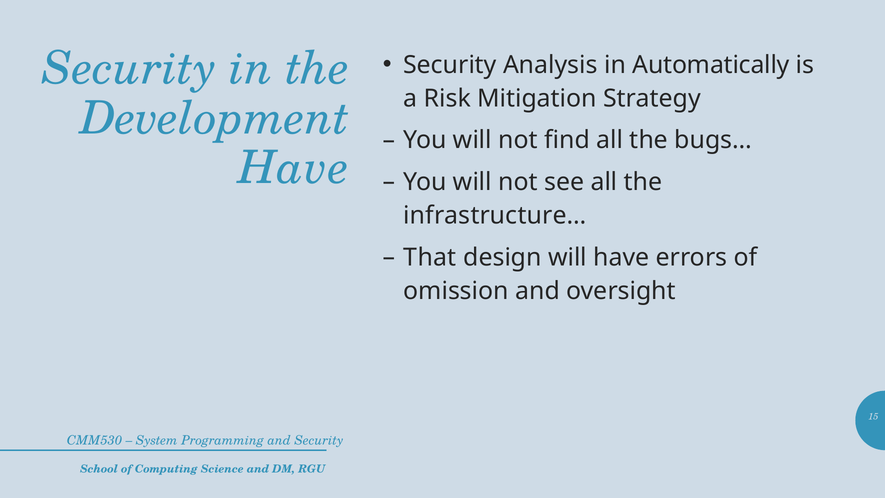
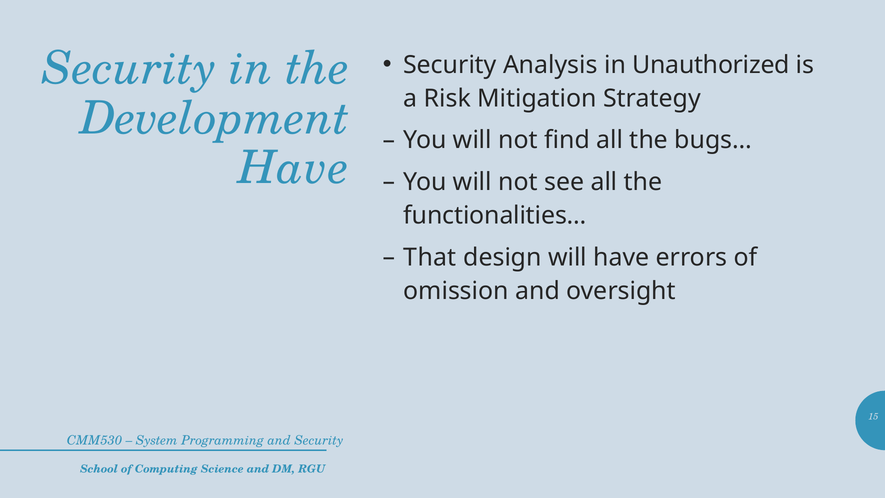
Automatically: Automatically -> Unauthorized (711, 65)
infrastructure…: infrastructure… -> functionalities… (495, 215)
